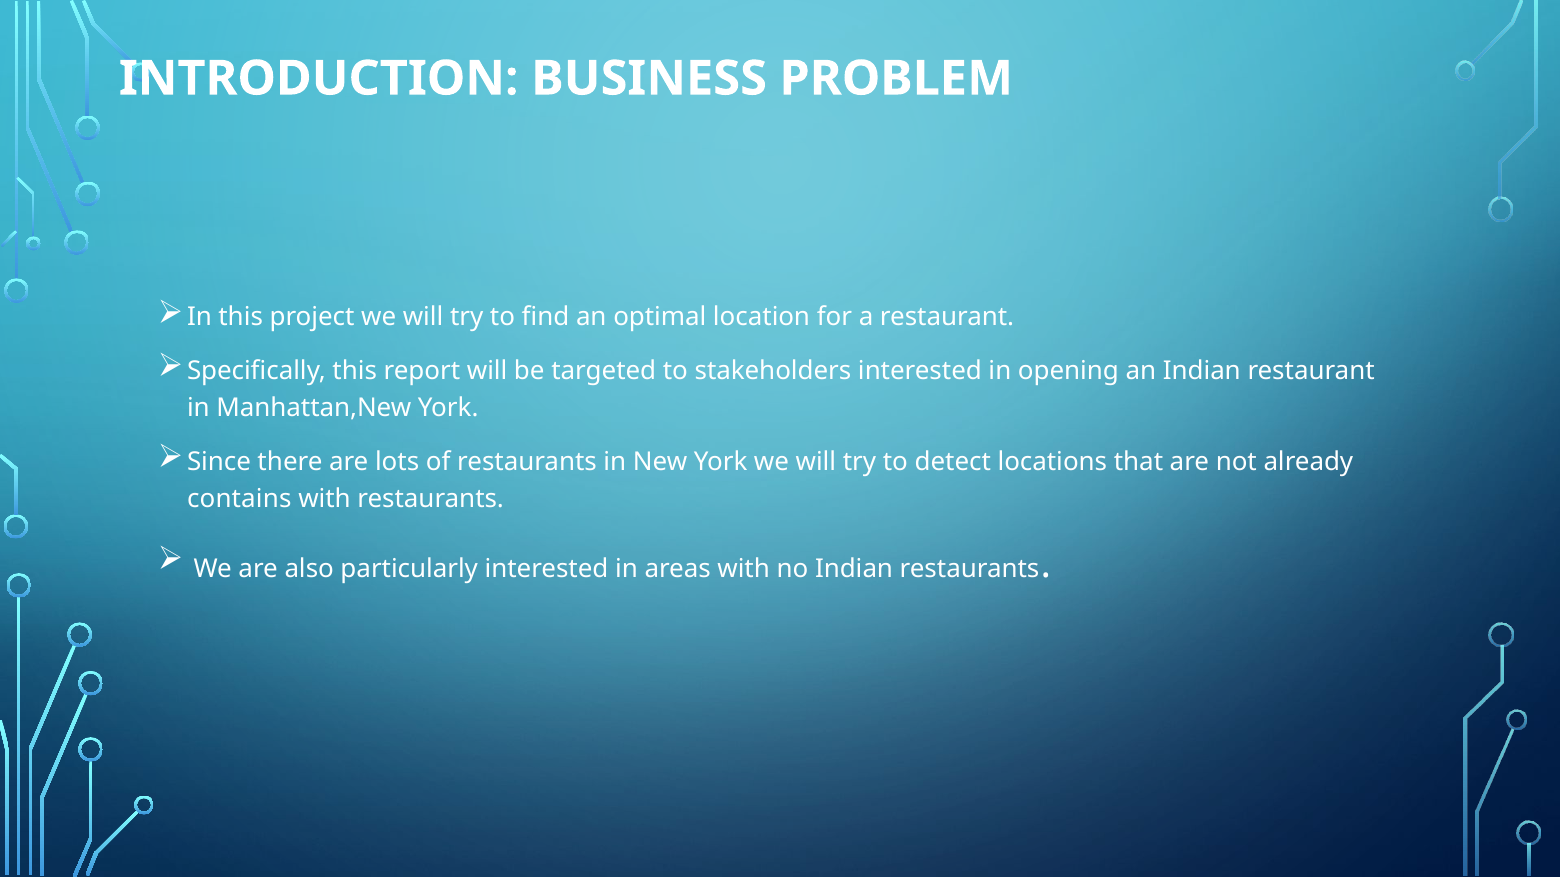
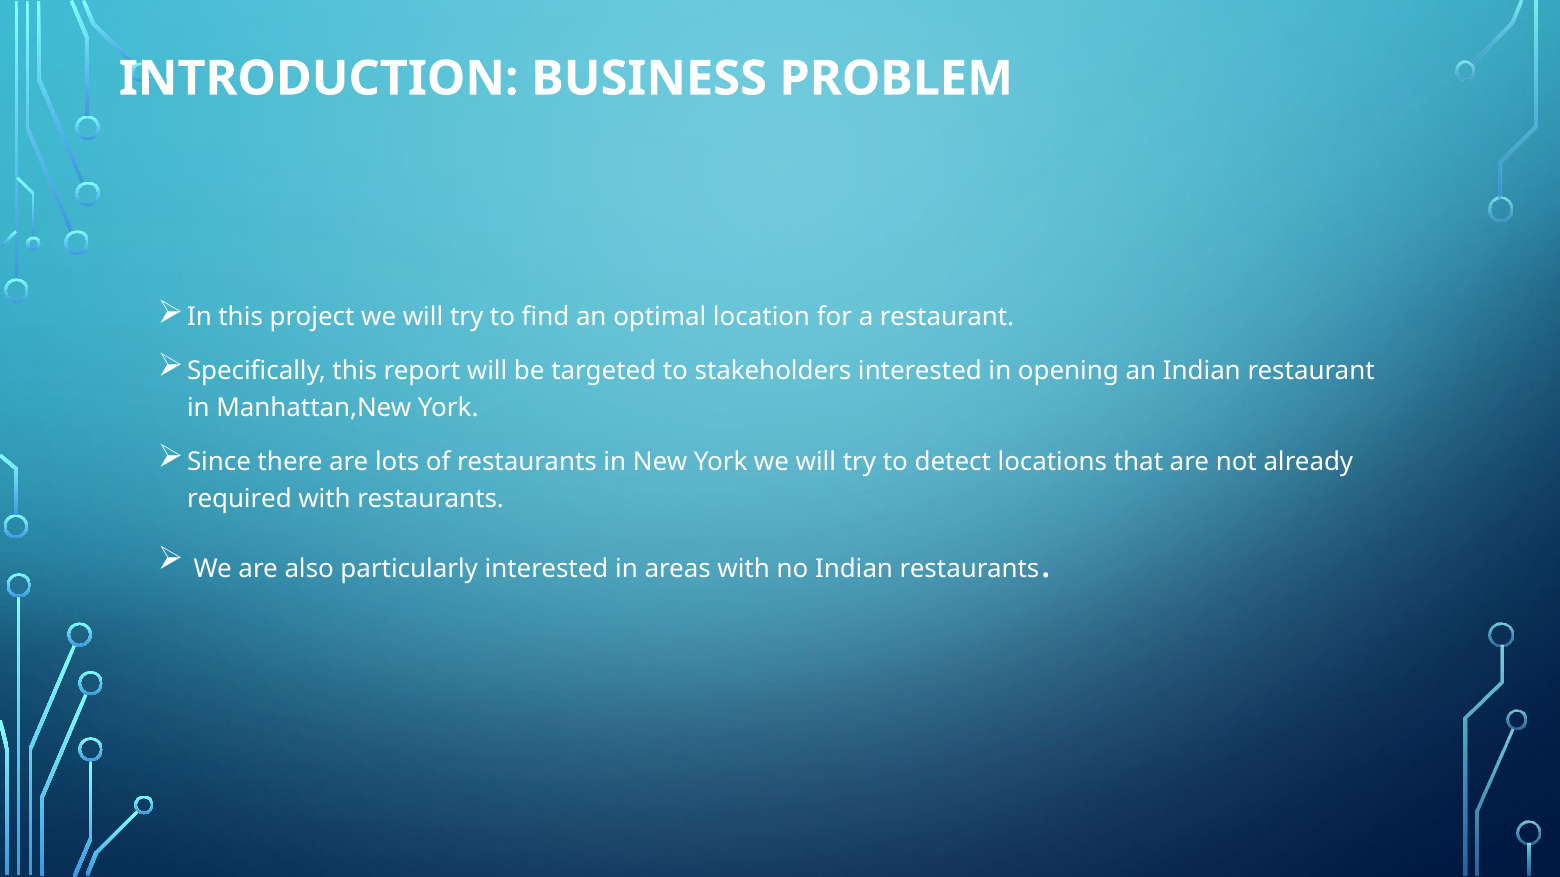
contains: contains -> required (239, 499)
